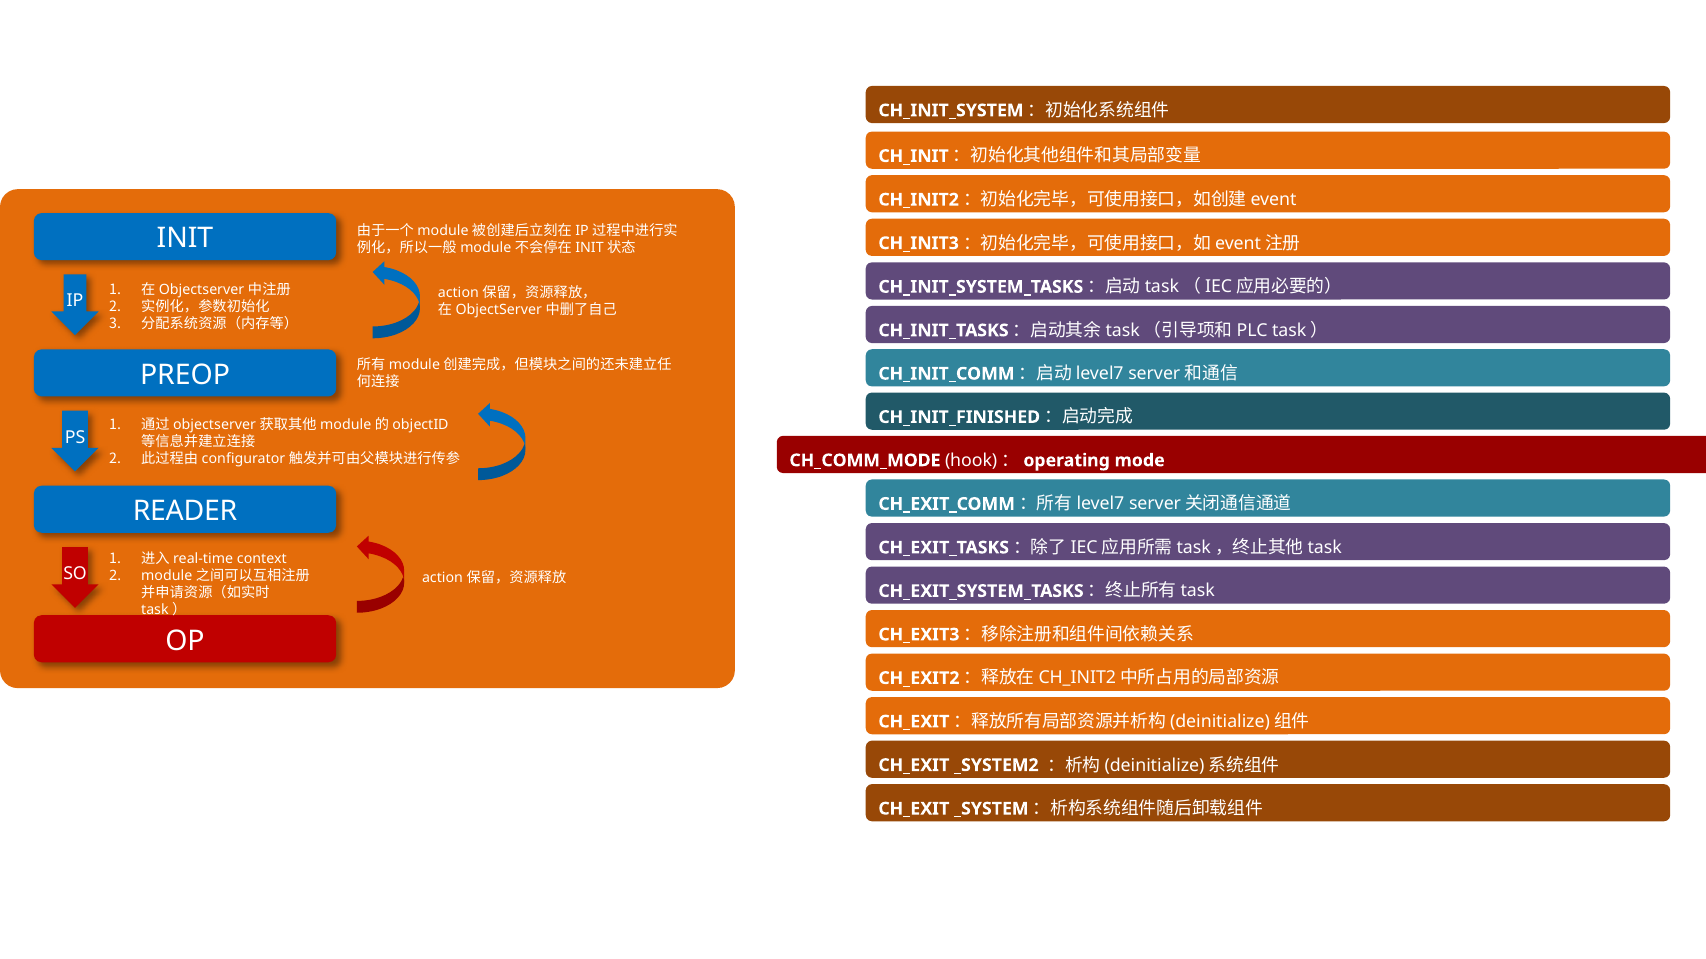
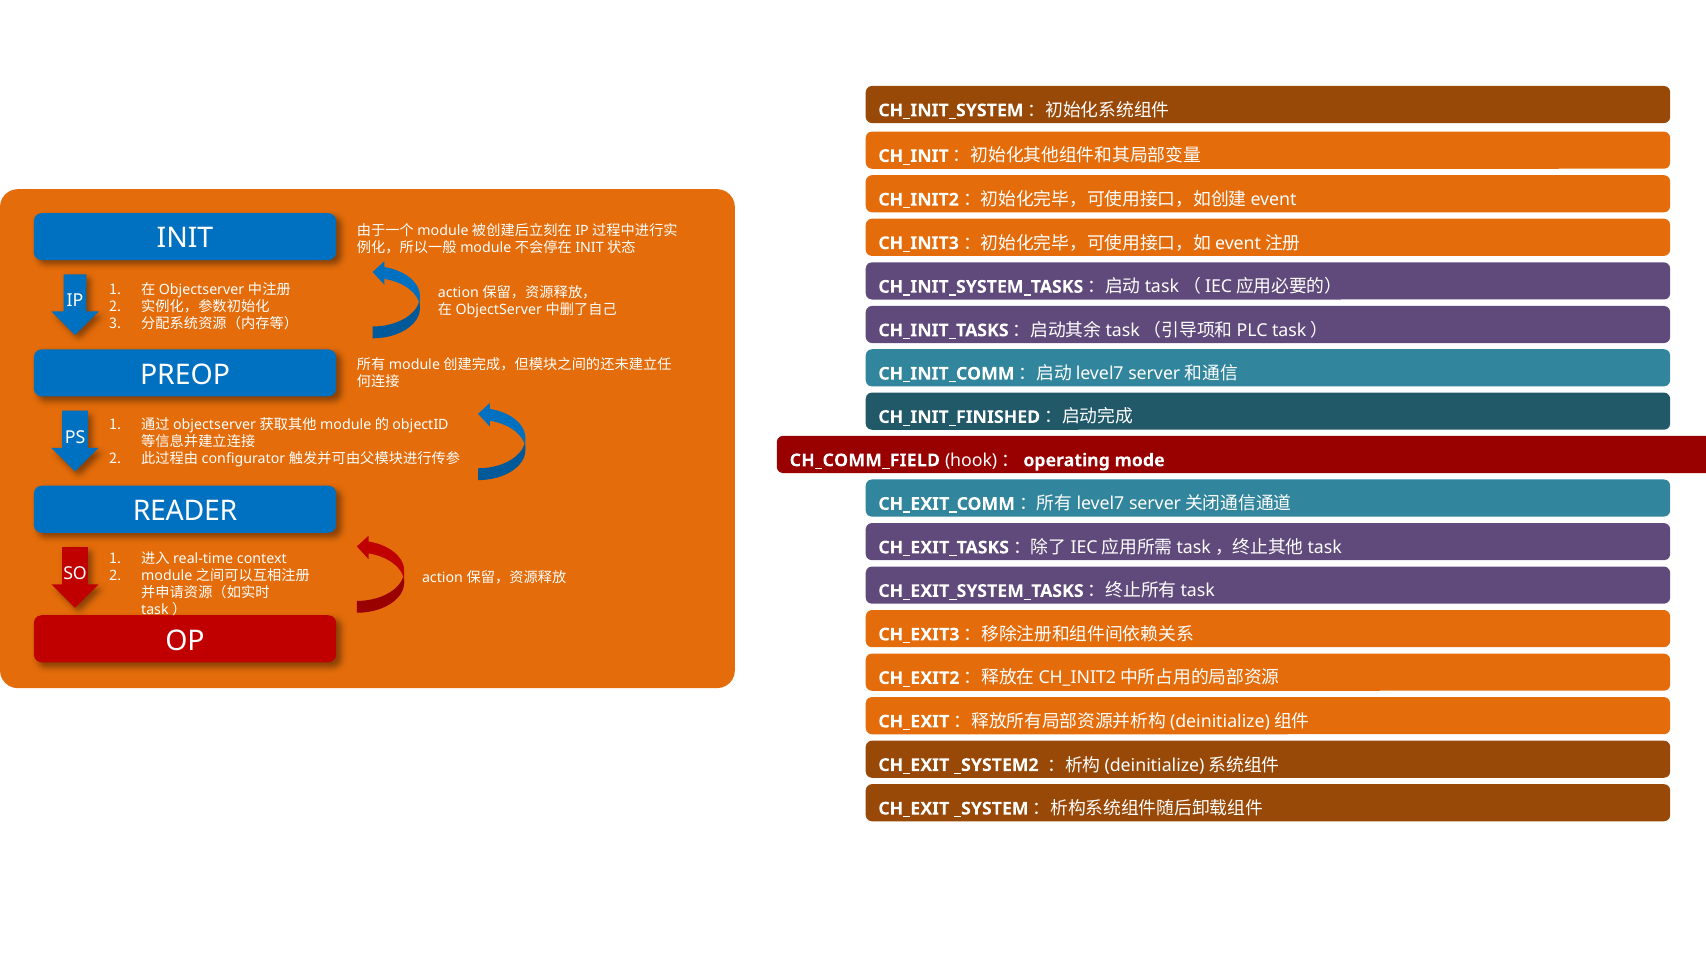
CH_COMM_MODE: CH_COMM_MODE -> CH_COMM_FIELD (865, 461)
